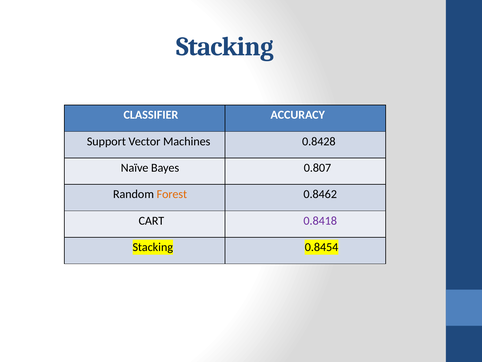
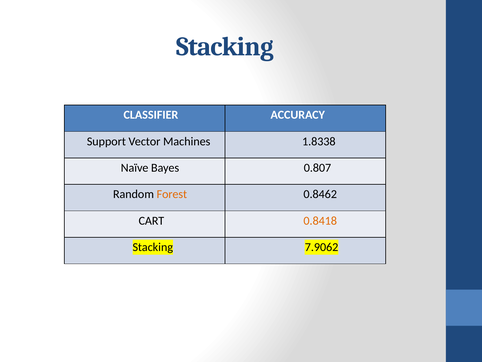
0.8428: 0.8428 -> 1.8338 (319, 141)
0.8418 colour: purple -> orange (320, 220)
0.8454: 0.8454 -> 7.9062 (322, 247)
